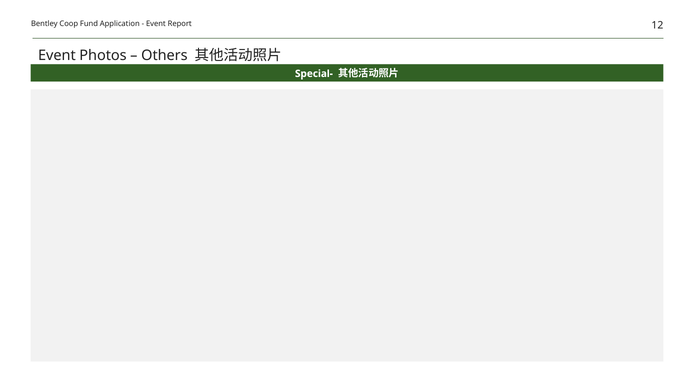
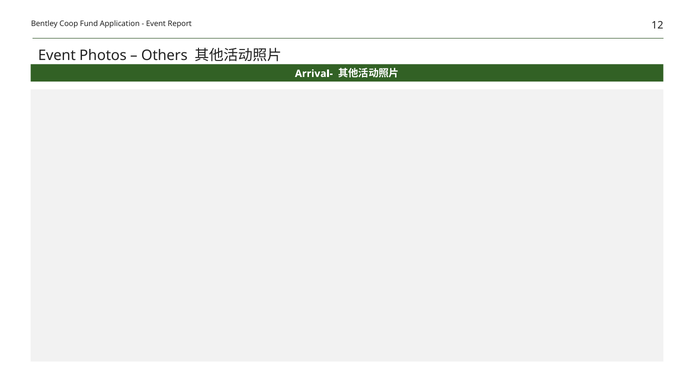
Special-: Special- -> Arrival- (314, 74)
